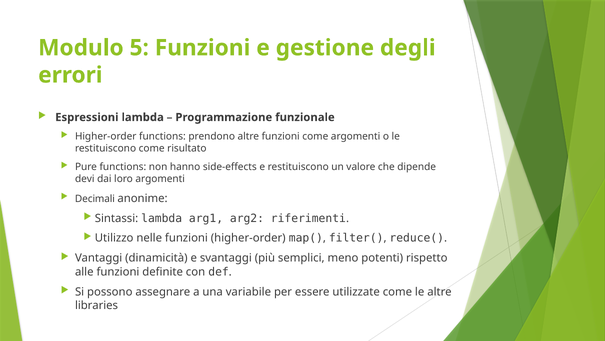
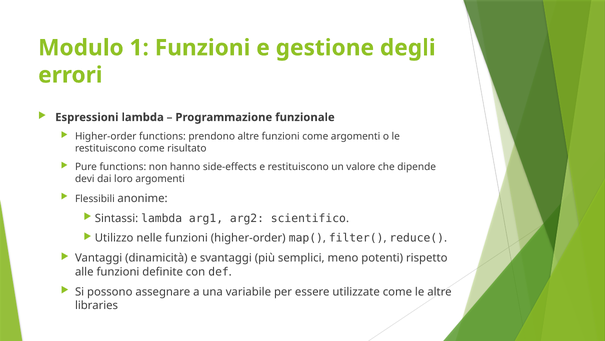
5: 5 -> 1 (139, 48)
Decimali: Decimali -> Flessibili (95, 198)
riferimenti: riferimenti -> scientifico (308, 218)
